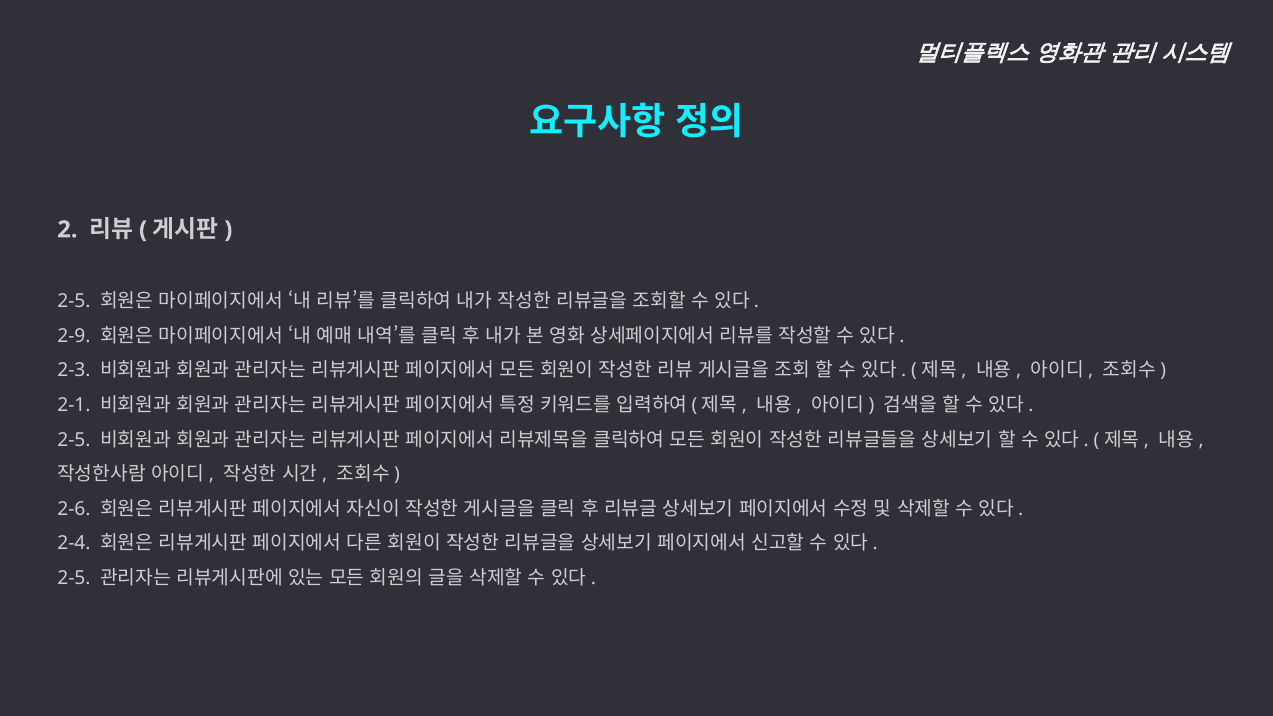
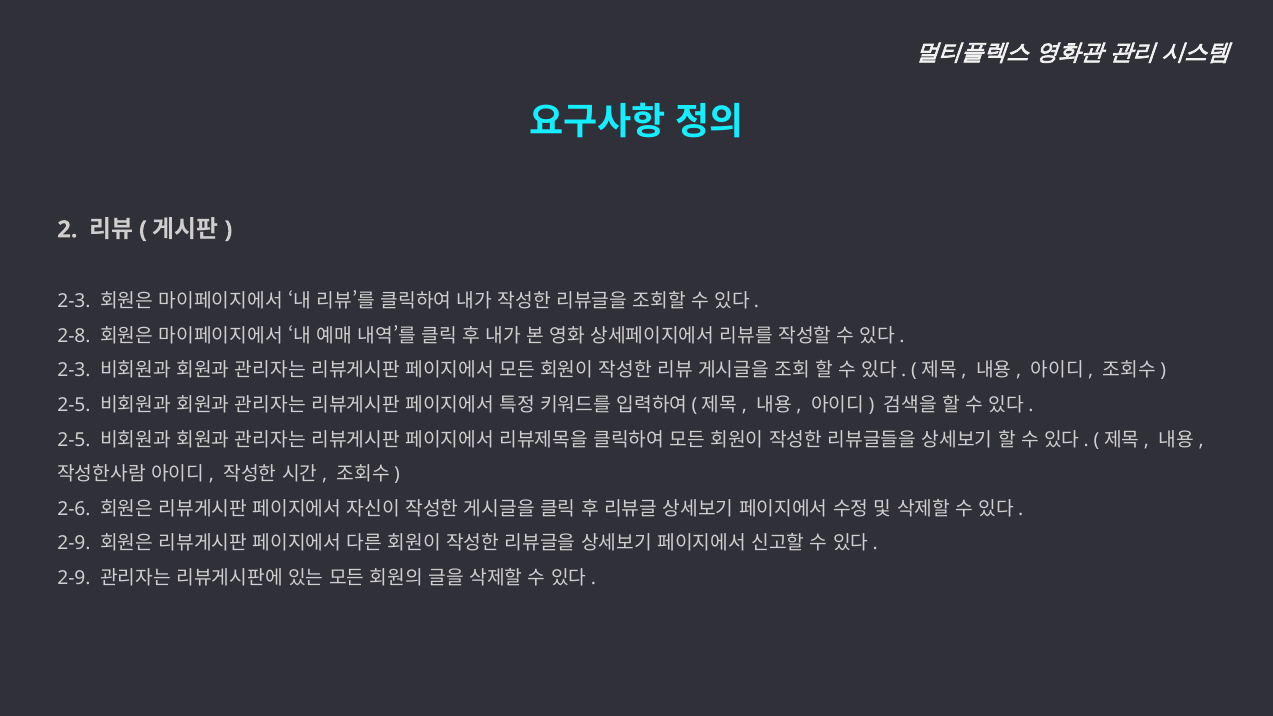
2-5: 2-5 -> 2-3 (74, 301)
2-9: 2-9 -> 2-8 (74, 336)
2-1: 2-1 -> 2-5 (74, 405)
2-4: 2-4 -> 2-9 (74, 544)
2-5: 2-5 -> 2-9 (74, 578)
